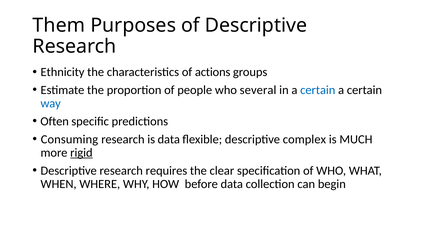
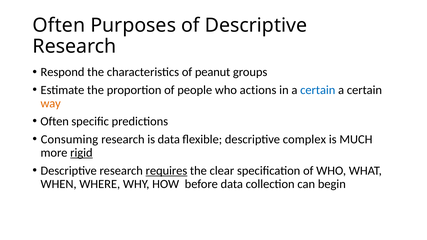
Them: Them -> Often (59, 25)
Ethnicity: Ethnicity -> Respond (62, 72)
actions: actions -> peanut (213, 72)
several: several -> actions (258, 90)
way colour: blue -> orange (51, 104)
requires underline: none -> present (166, 171)
